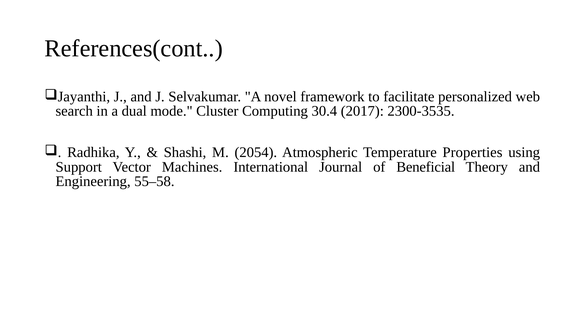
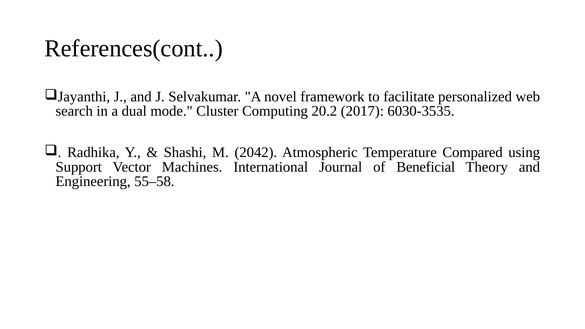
30.4: 30.4 -> 20.2 (324, 111)
2300-3535: 2300-3535 -> 6030-3535 (421, 111)
2054: 2054 -> 2042 (256, 152)
Properties: Properties -> Compared (473, 152)
